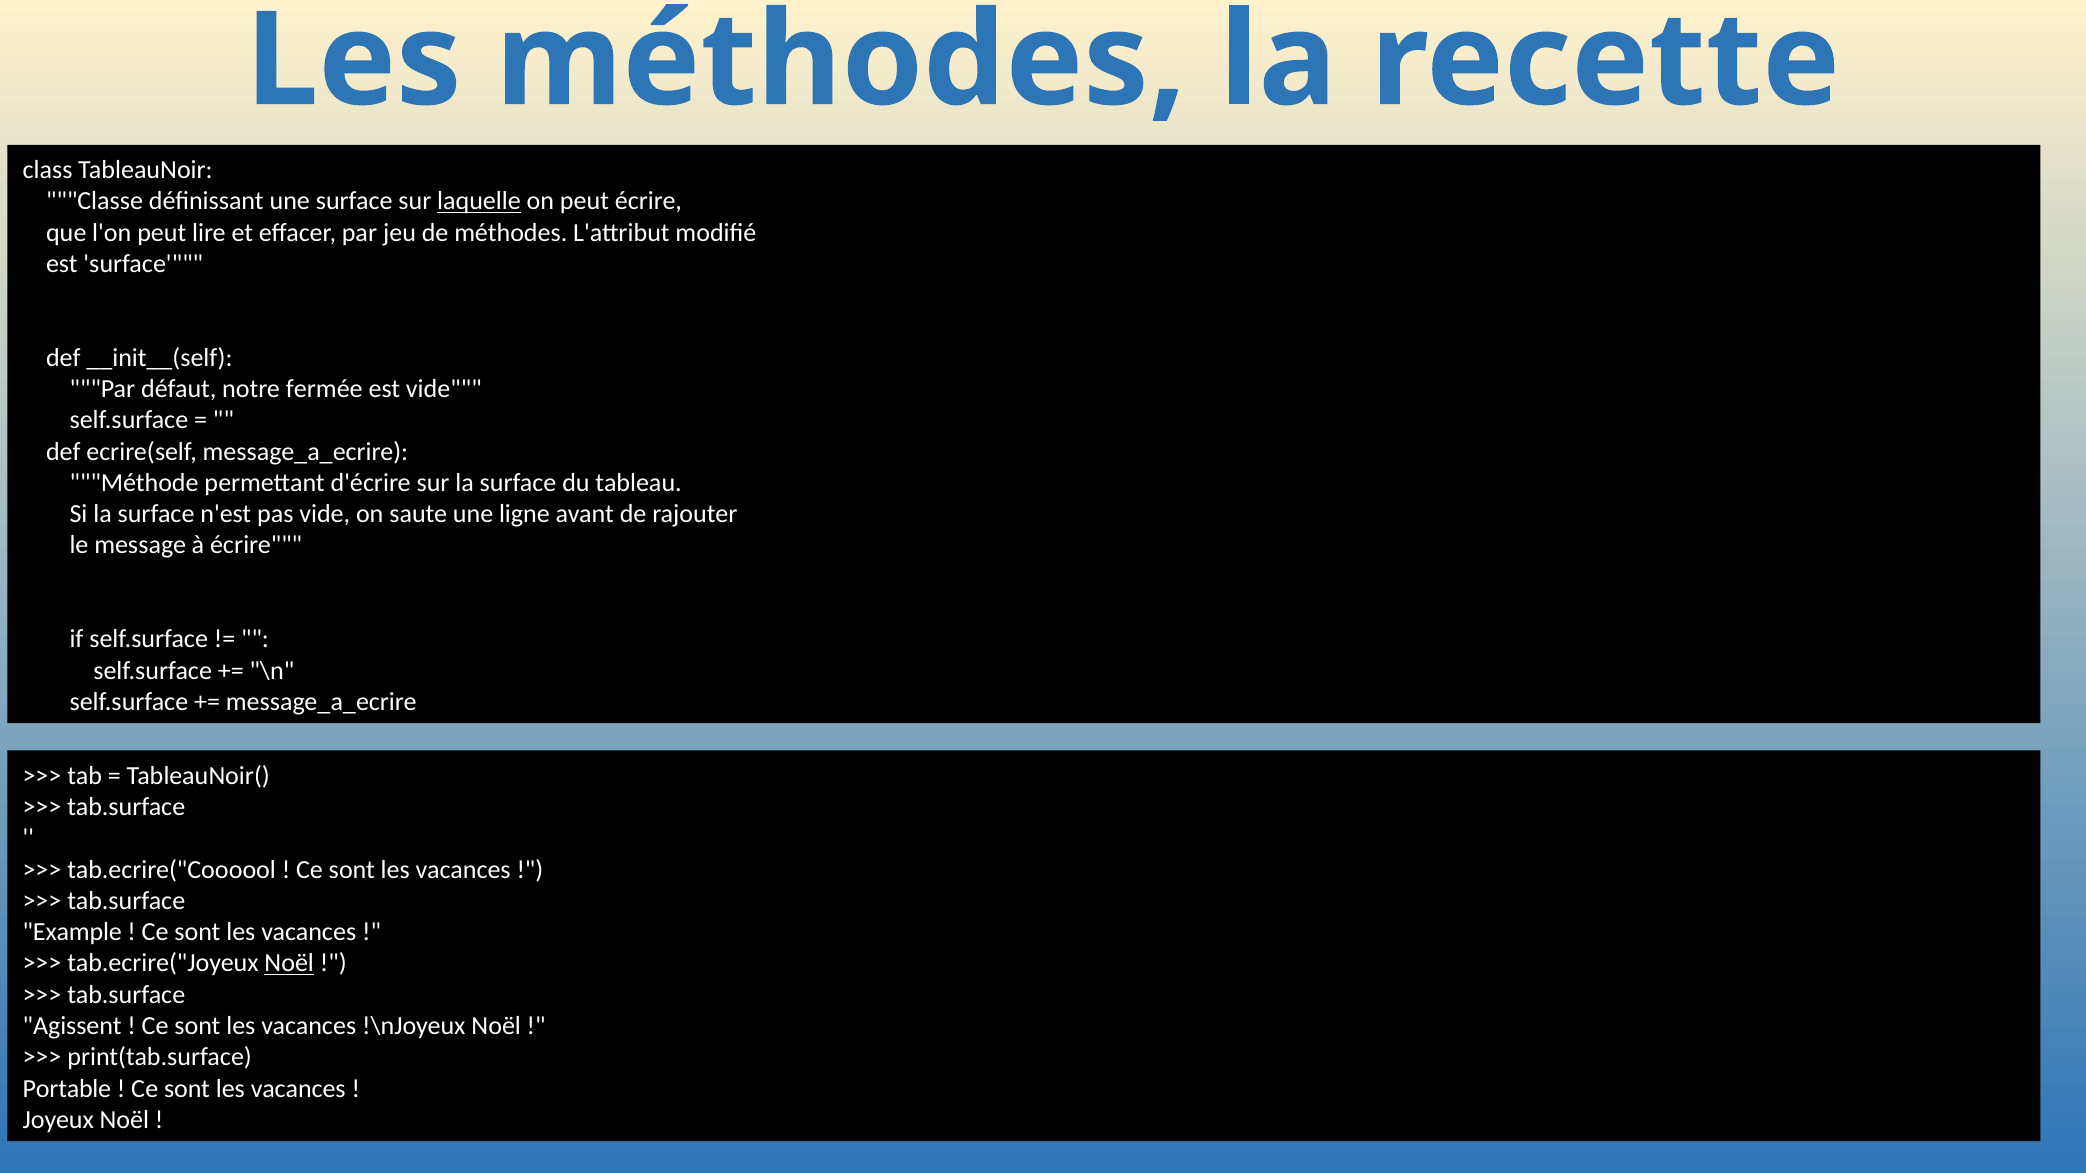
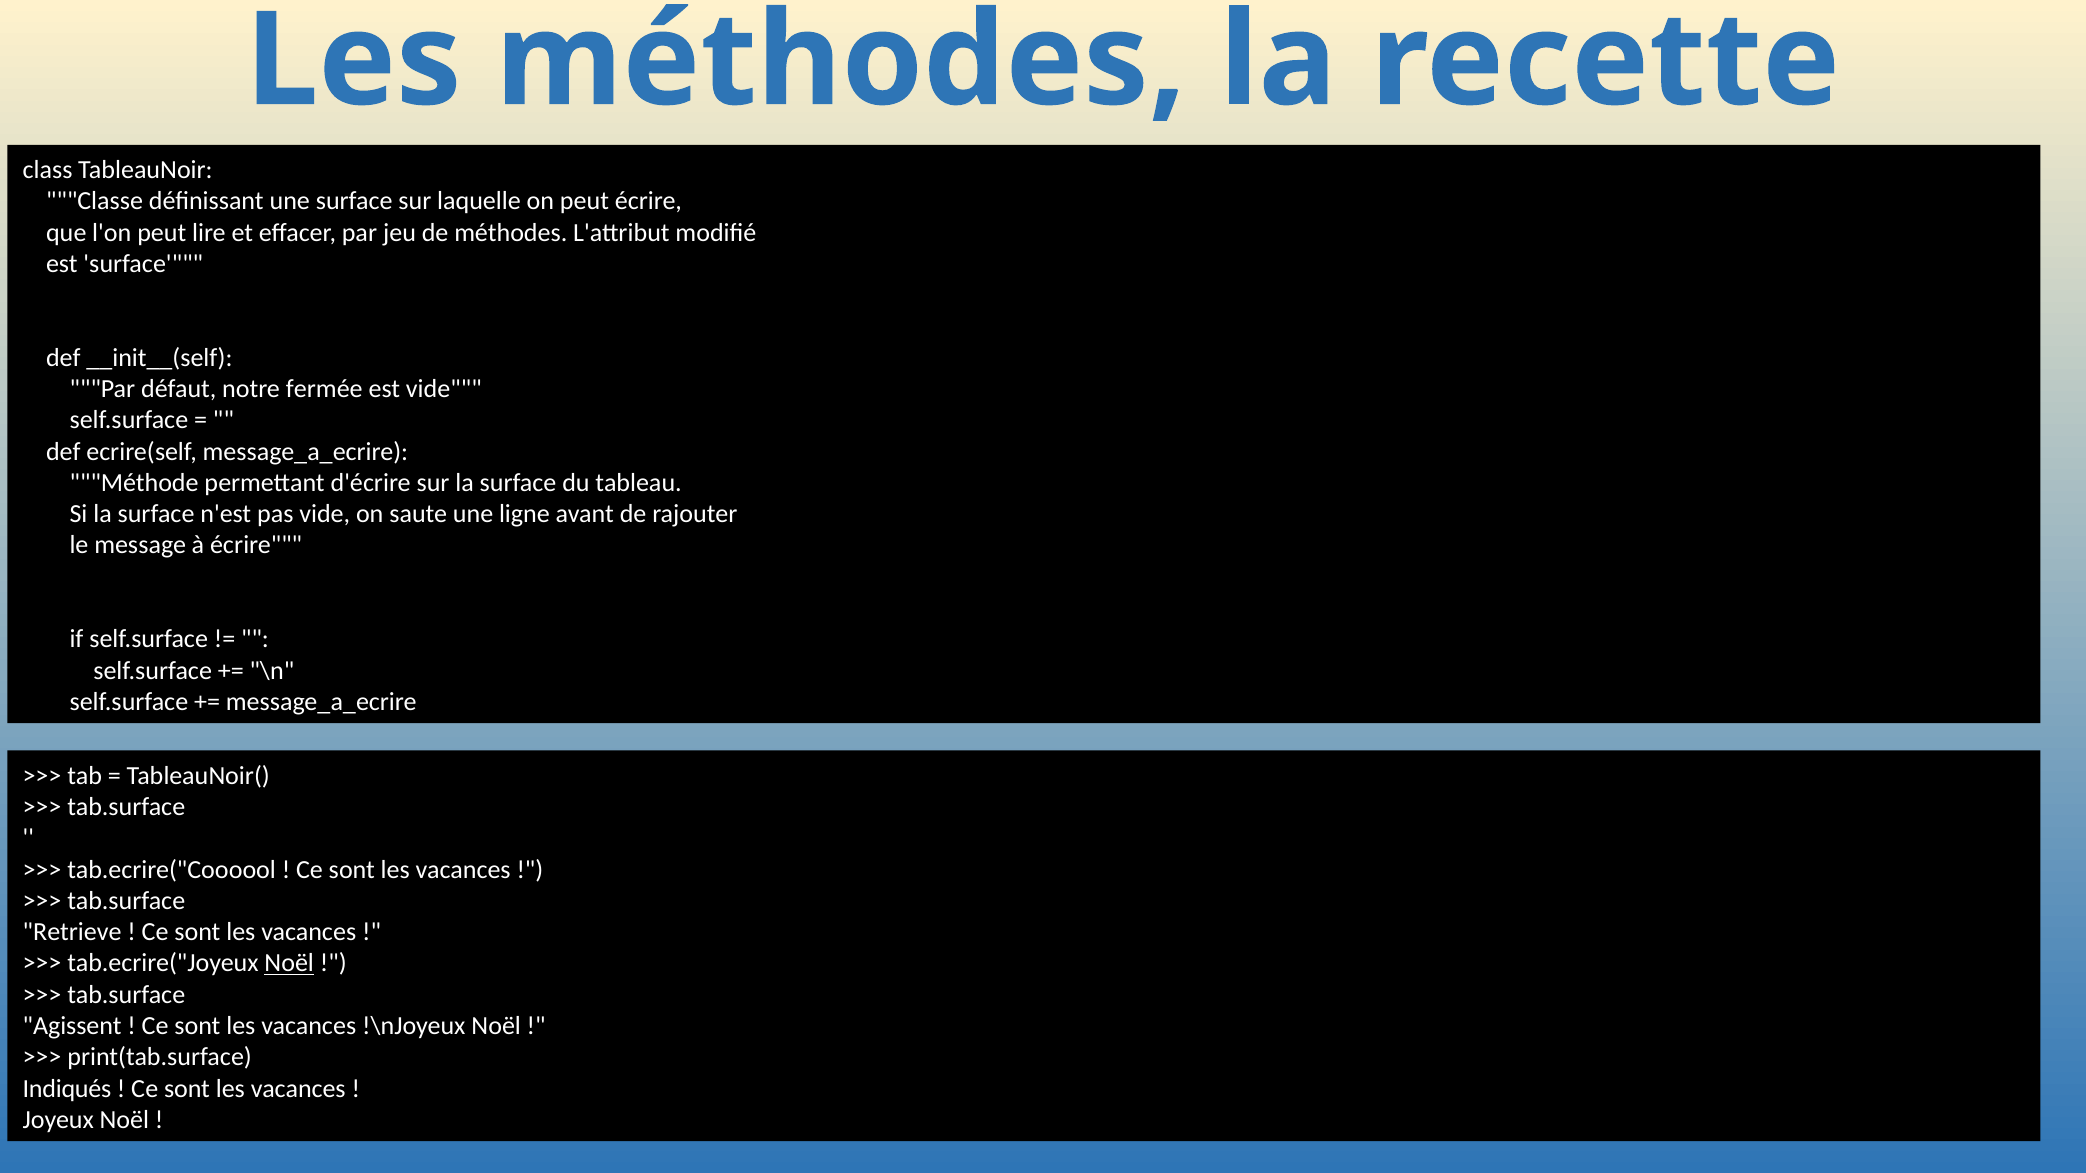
laquelle underline: present -> none (479, 201)
Example: Example -> Retrieve (72, 932)
Portable: Portable -> Indiqués (67, 1089)
